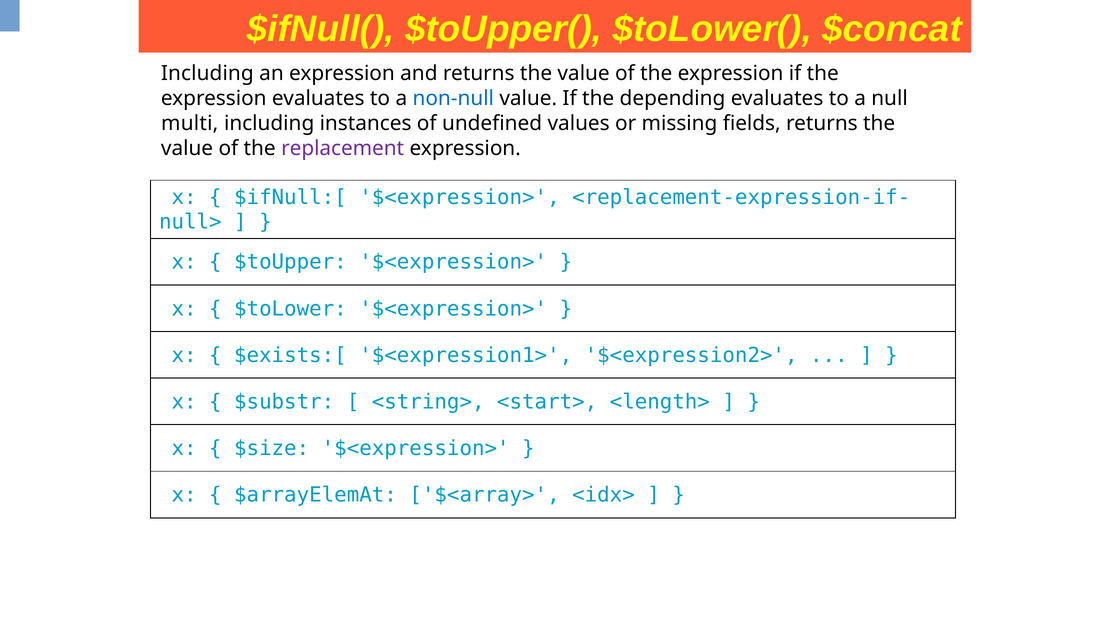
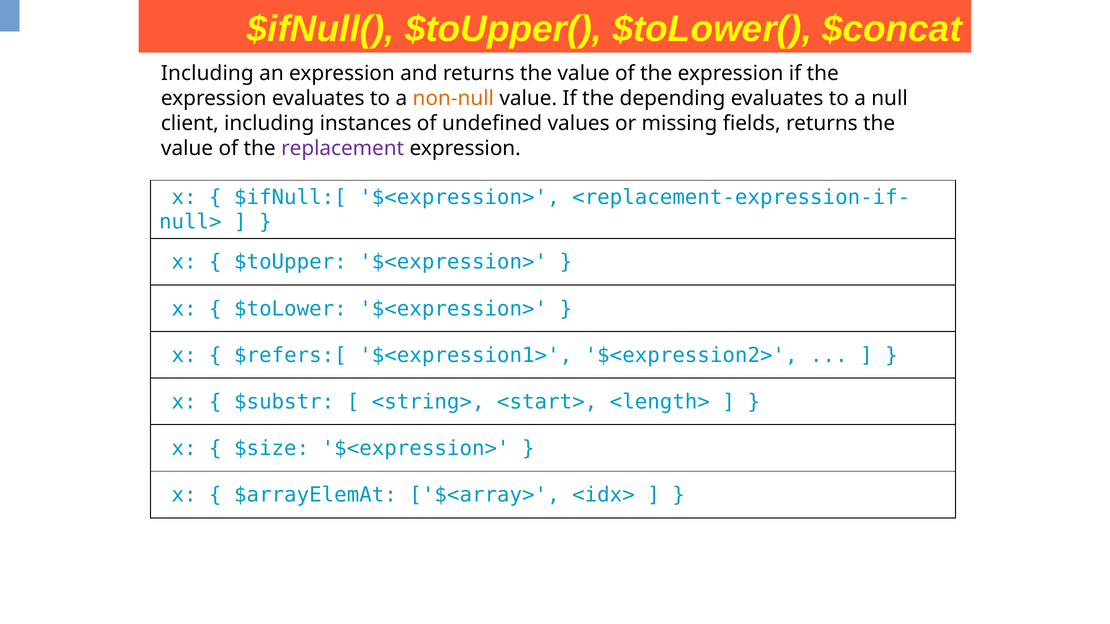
non-null colour: blue -> orange (453, 98)
multi: multi -> client (190, 123)
$exists:[: $exists:[ -> $refers:[ (290, 355)
